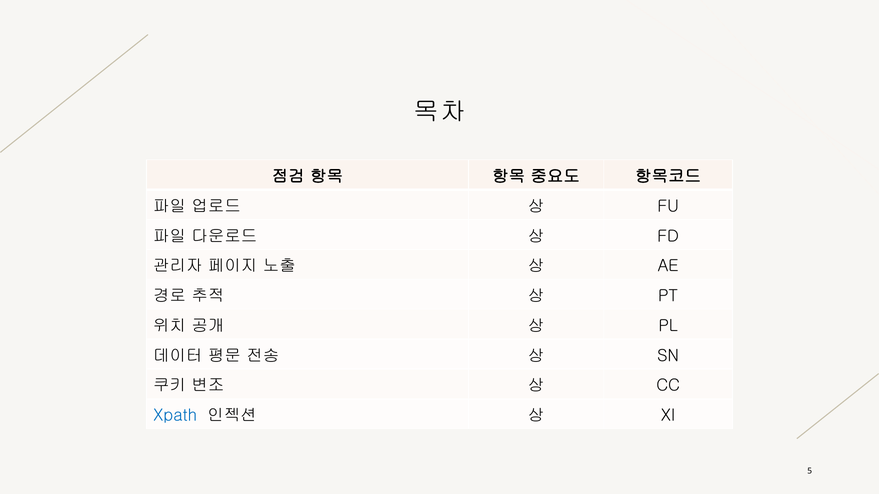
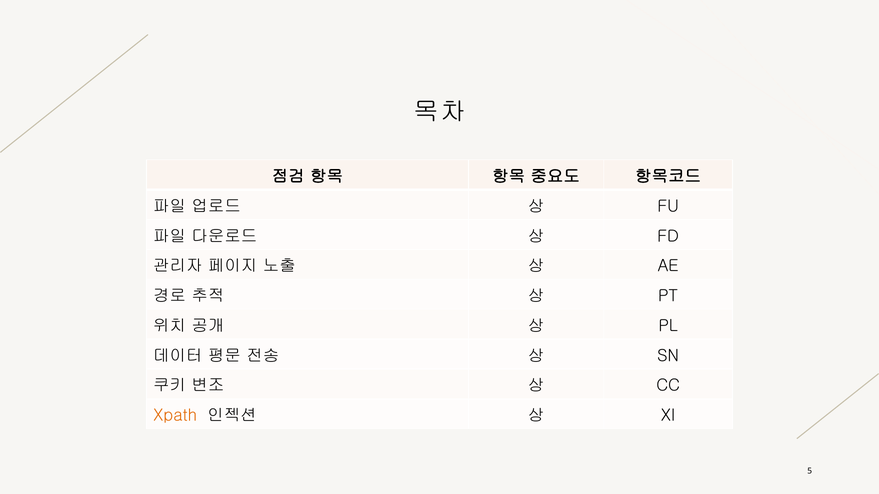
Xpath colour: blue -> orange (175, 416)
